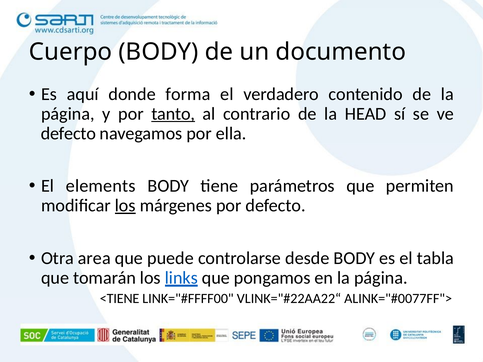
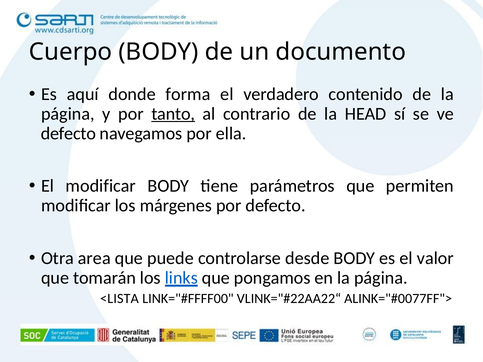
El elements: elements -> modificar (101, 186)
los underline: present -> none (125, 206)
tabla: tabla -> valor (435, 258)
<TIENE: <TIENE -> <LISTA (119, 299)
